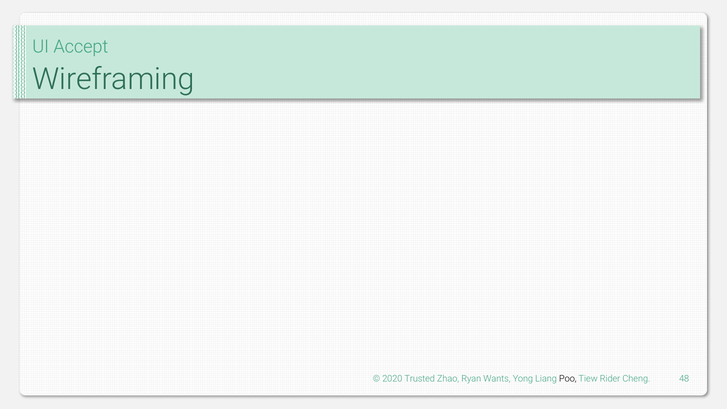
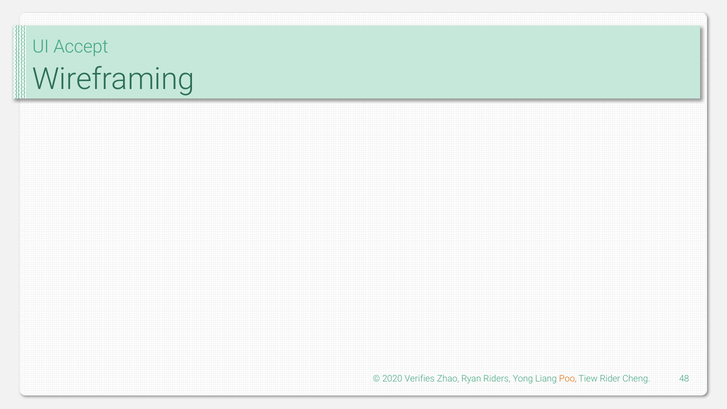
Trusted: Trusted -> Verifies (420, 379)
Wants: Wants -> Riders (497, 379)
Poo colour: black -> orange (568, 379)
